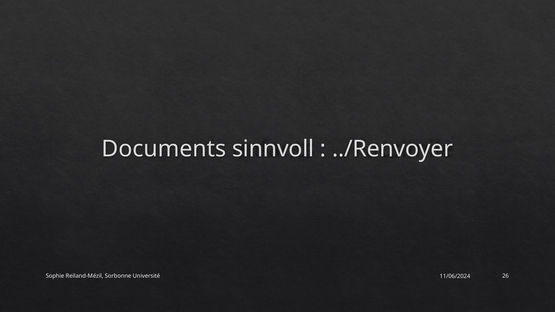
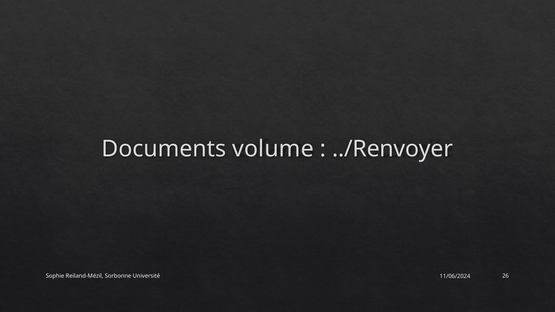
sinnvoll: sinnvoll -> volume (273, 149)
